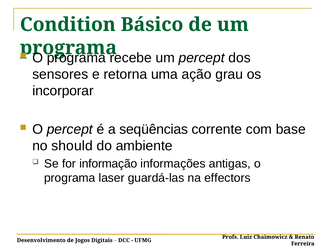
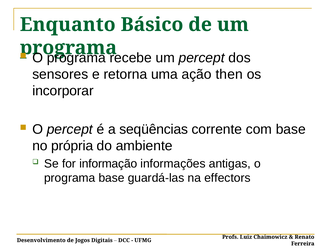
Condition: Condition -> Enquanto (68, 25)
grau: grau -> then (229, 74)
should: should -> própria (72, 146)
programa laser: laser -> base (112, 178)
